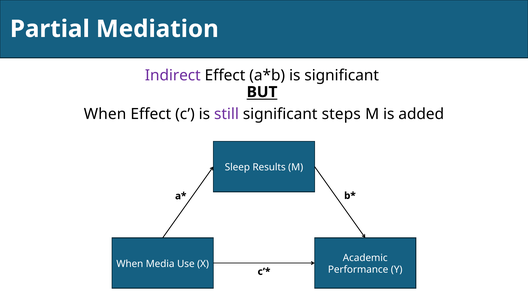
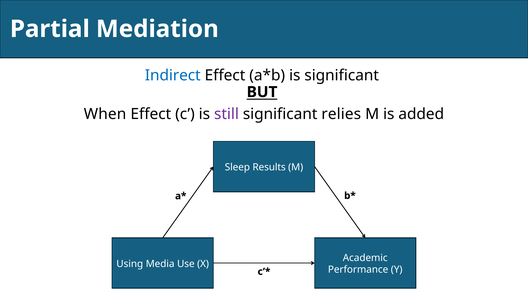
Indirect colour: purple -> blue (173, 75)
steps: steps -> relies (341, 114)
When: When -> Using (130, 264)
